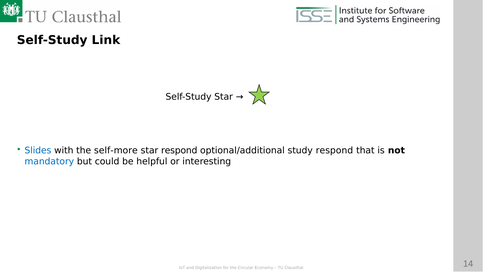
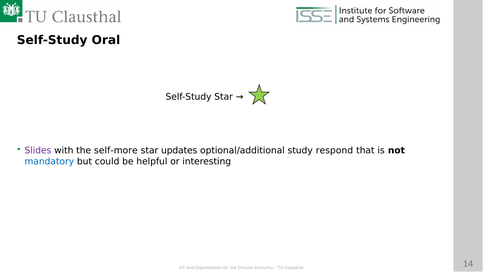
Link: Link -> Oral (106, 40)
Slides colour: blue -> purple (38, 150)
star respond: respond -> updates (179, 150)
